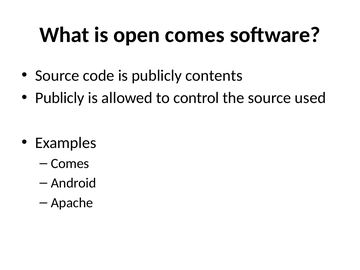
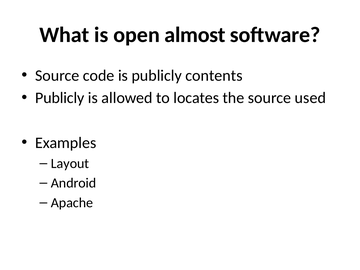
open comes: comes -> almost (195, 35)
control: control -> locates (196, 98)
Comes: Comes -> Layout (70, 163)
